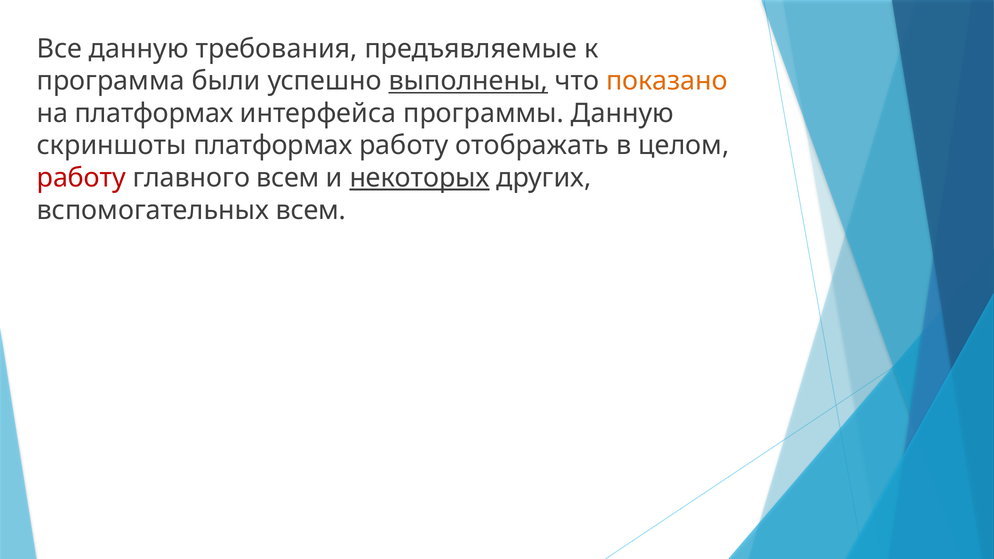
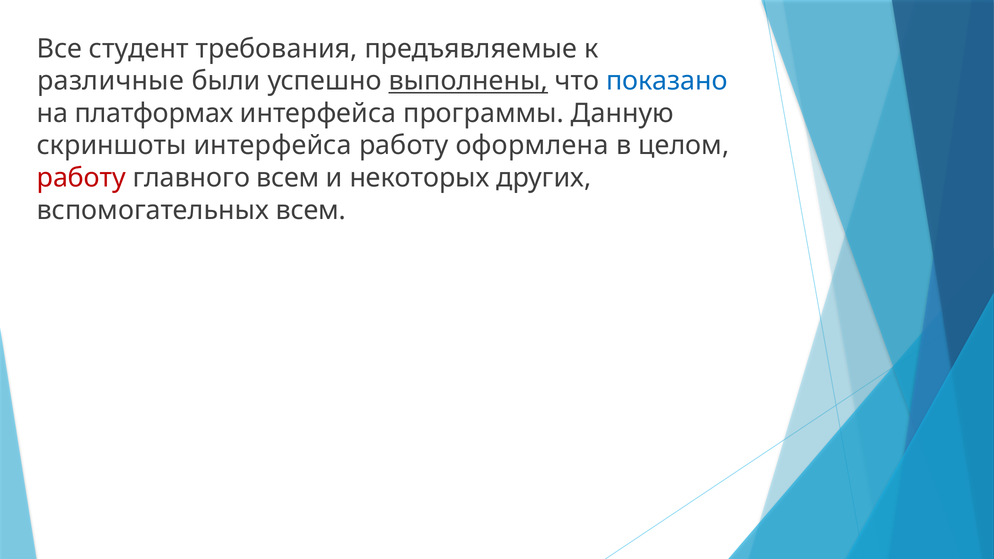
Все данную: данную -> студент (139, 49)
программа: программа -> различные (111, 81)
показано colour: orange -> blue (667, 81)
скриншоты платформах: платформах -> интерфейса (273, 146)
отображать: отображать -> оформлена (532, 146)
некоторых underline: present -> none (419, 178)
